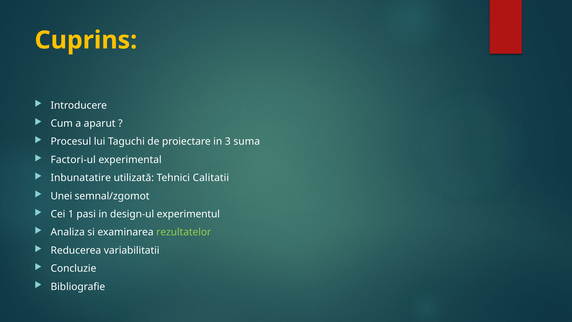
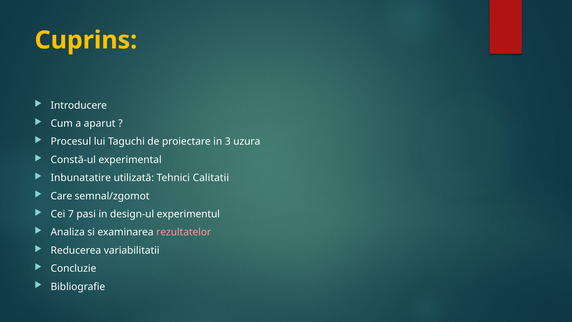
suma: suma -> uzura (247, 142)
Factori-ul: Factori-ul -> Constă-ul (73, 160)
Unei: Unei -> Care (61, 196)
1: 1 -> 7 (71, 214)
rezultatelor colour: light green -> pink (184, 232)
